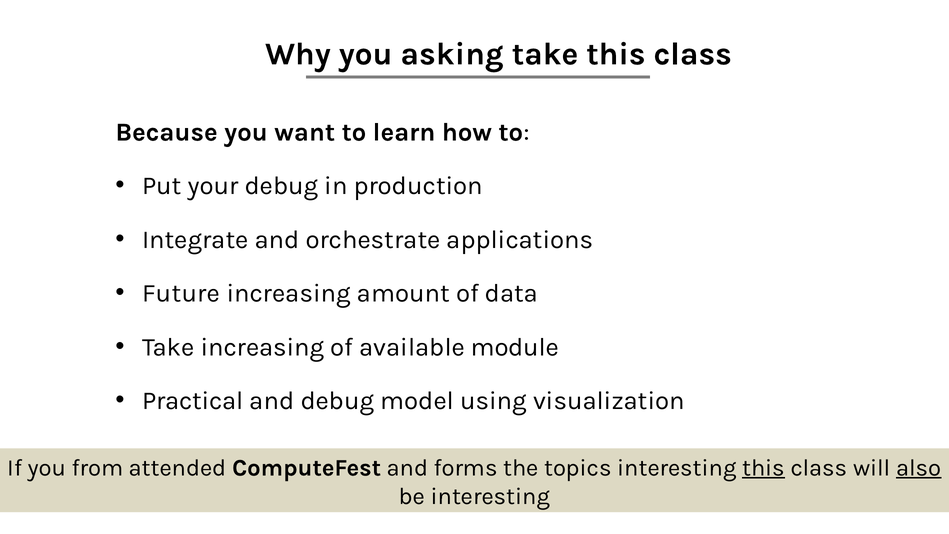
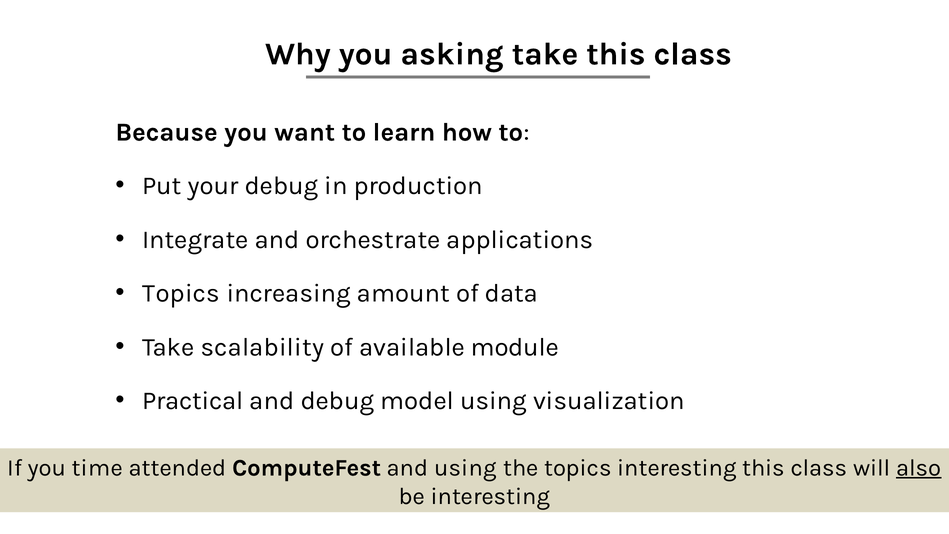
Future: Future -> Topics (181, 293)
Take increasing: increasing -> scalability (262, 347)
from: from -> time (97, 468)
and forms: forms -> using (465, 468)
this underline: present -> none (764, 468)
